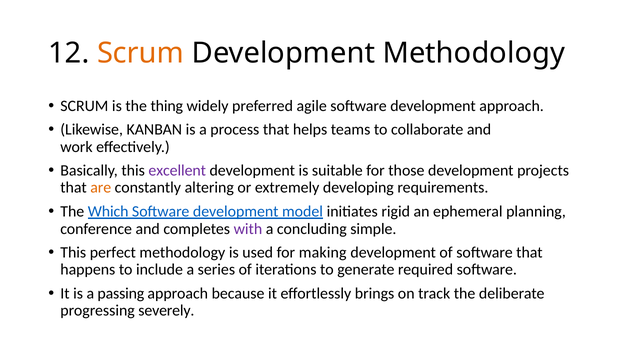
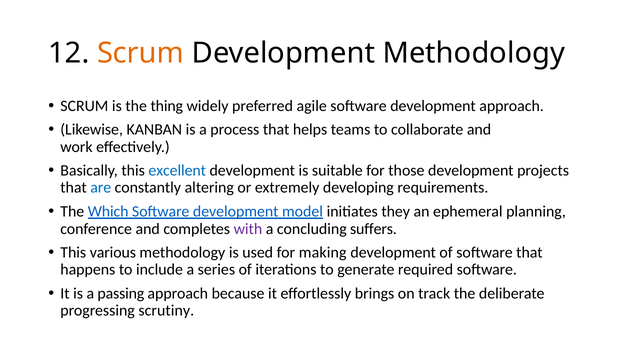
excellent colour: purple -> blue (177, 171)
are colour: orange -> blue (101, 188)
rigid: rigid -> they (396, 212)
simple: simple -> suffers (373, 229)
perfect: perfect -> various (113, 253)
severely: severely -> scrutiny (166, 311)
